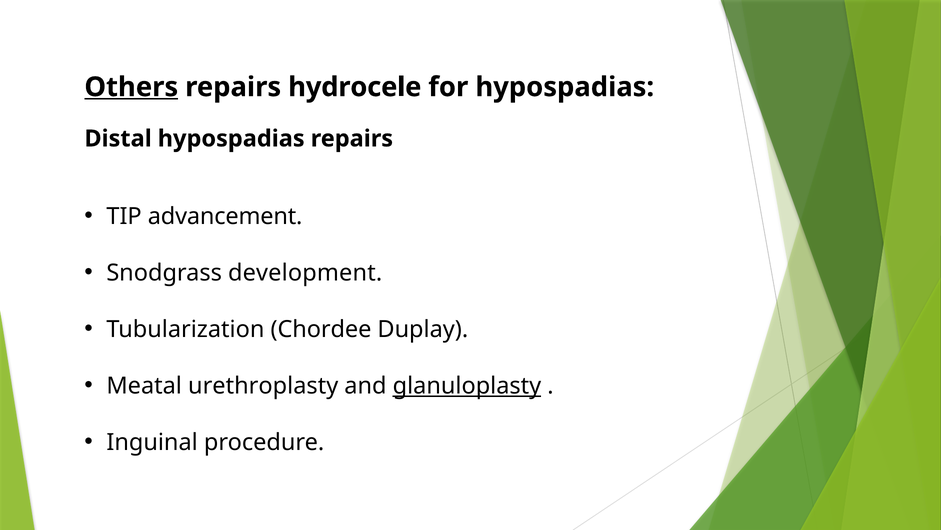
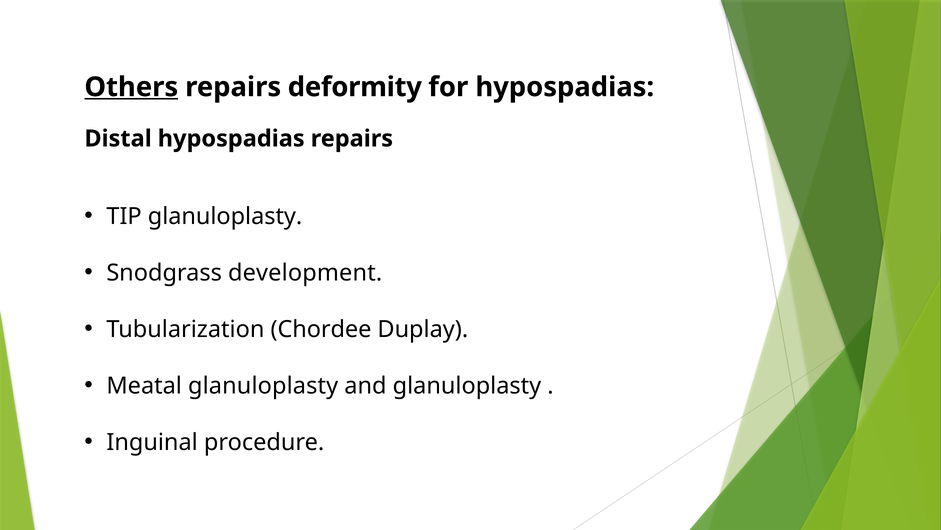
hydrocele: hydrocele -> deformity (355, 87)
TIP advancement: advancement -> glanuloplasty (225, 216)
Meatal urethroplasty: urethroplasty -> glanuloplasty (263, 385)
glanuloplasty underline: present -> none (467, 385)
